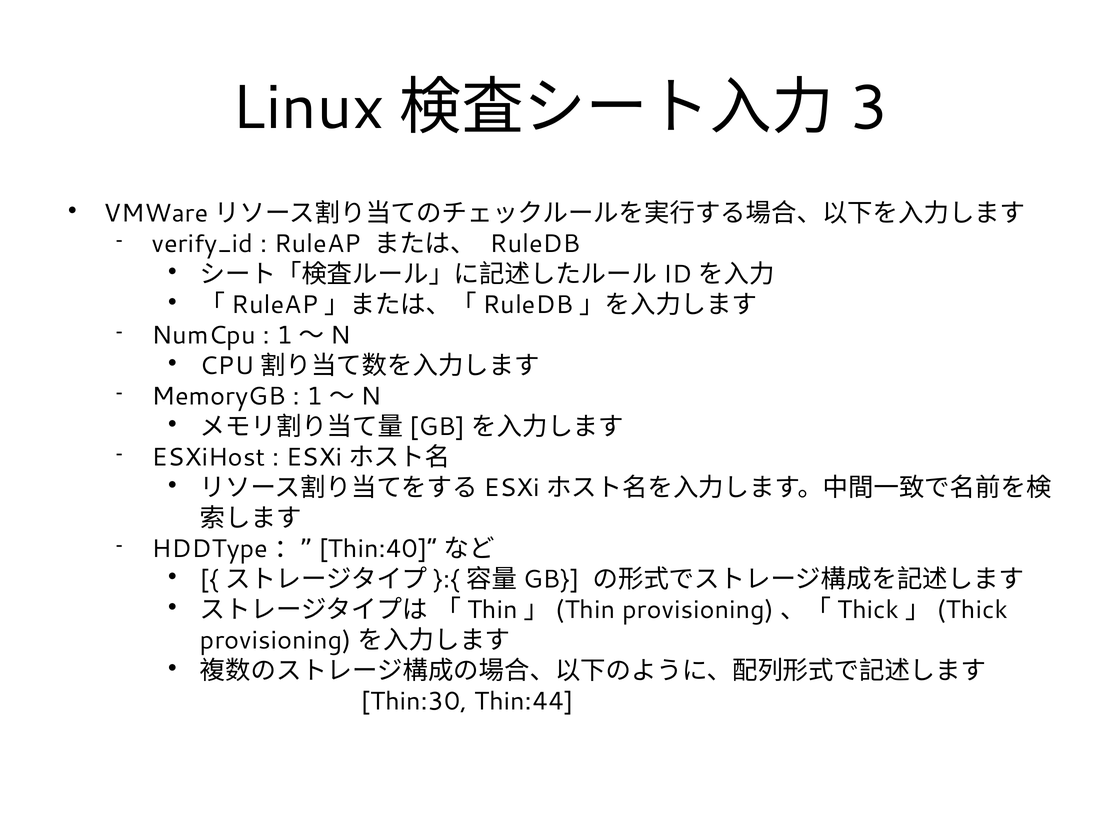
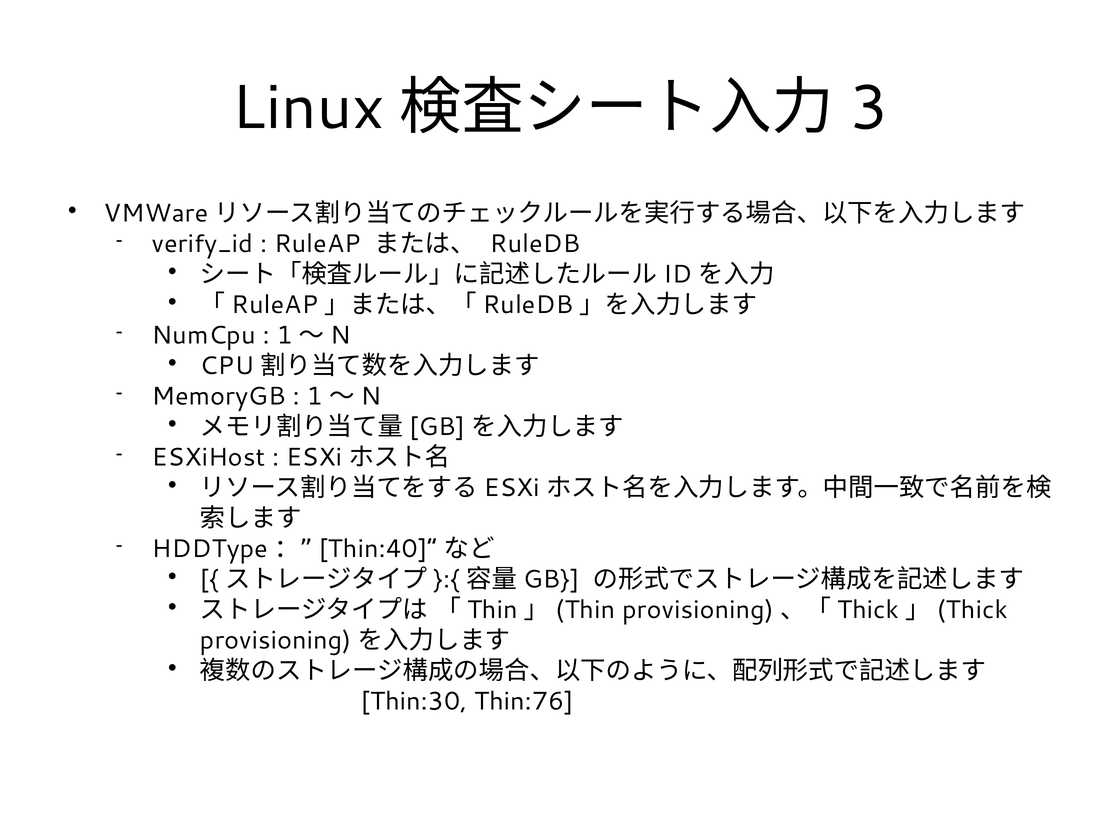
Thin:44: Thin:44 -> Thin:76 (524, 701)
